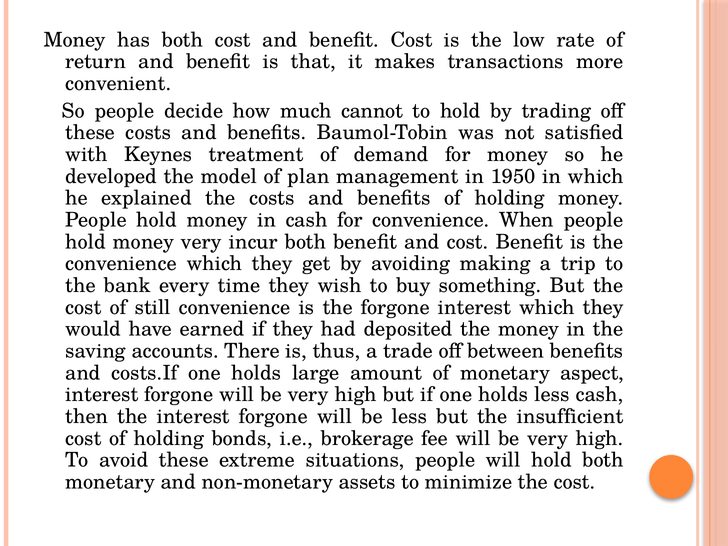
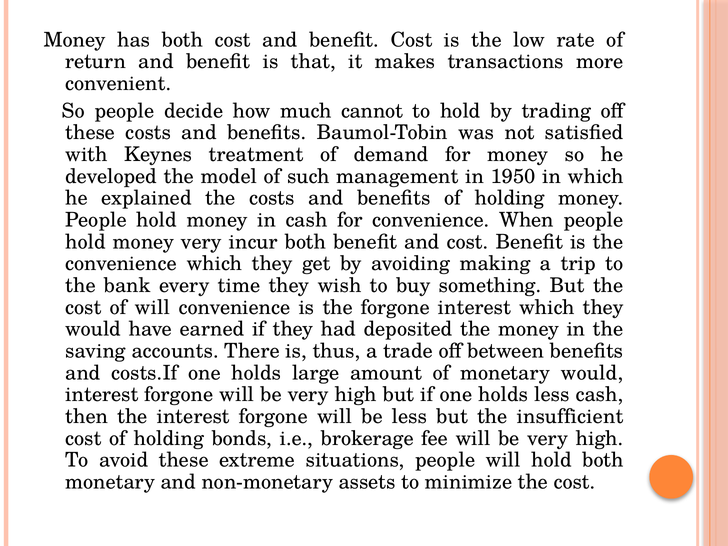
plan: plan -> such (309, 176)
of still: still -> will (153, 307)
monetary aspect: aspect -> would (592, 373)
